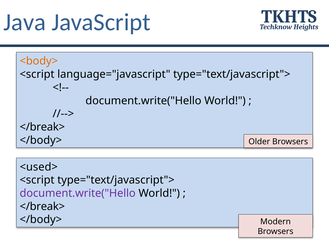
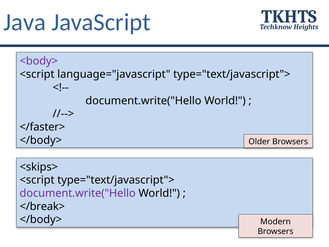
<body> colour: orange -> purple (39, 61)
</break>: </break> -> </faster> (42, 127)
<used>: <used> -> <skips> (39, 167)
